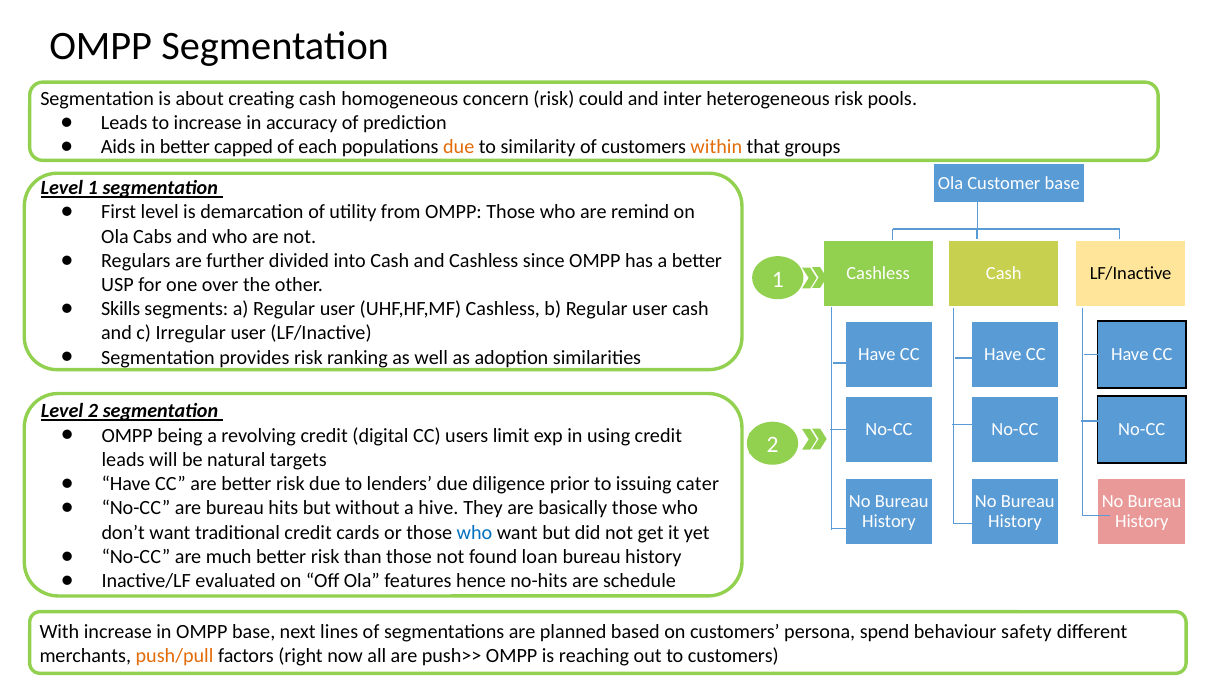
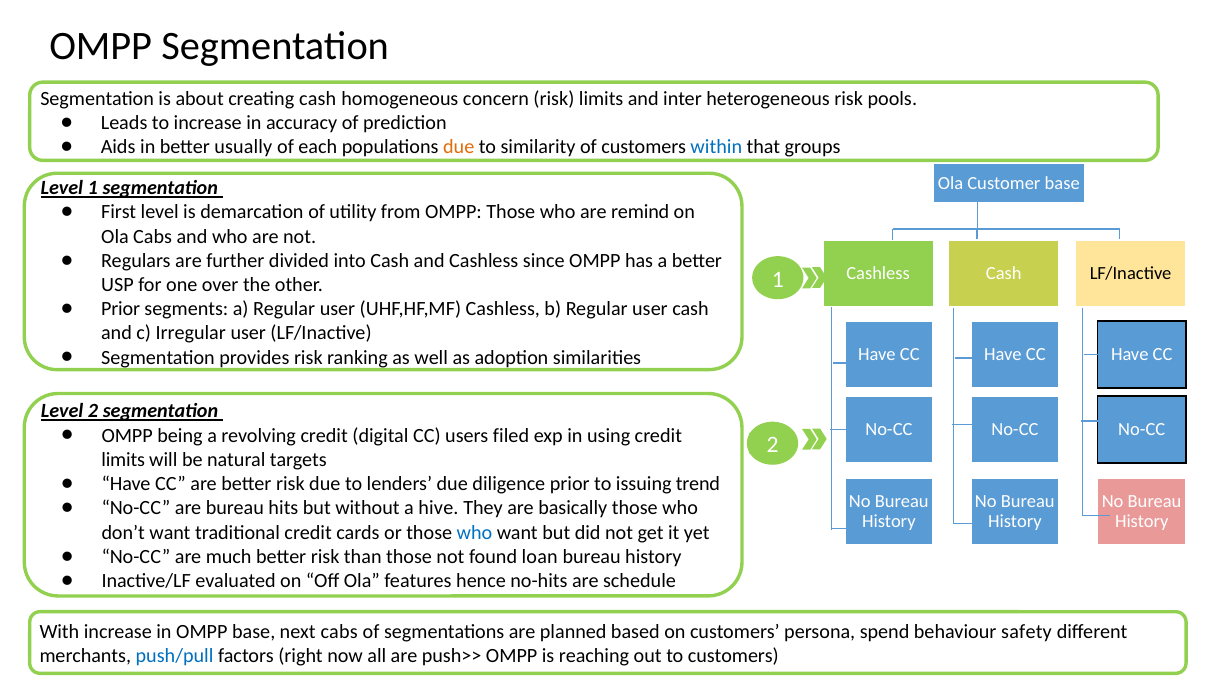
risk could: could -> limits (601, 98)
capped: capped -> usually (243, 147)
within colour: orange -> blue (716, 147)
Skills: Skills -> Prior (121, 309)
limit: limit -> filed (511, 436)
leads: leads -> limits (123, 460)
cater: cater -> trend (698, 484)
next lines: lines -> cabs (339, 632)
push/pull colour: orange -> blue (175, 656)
